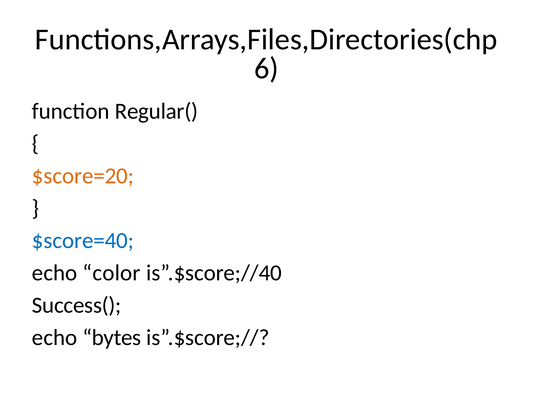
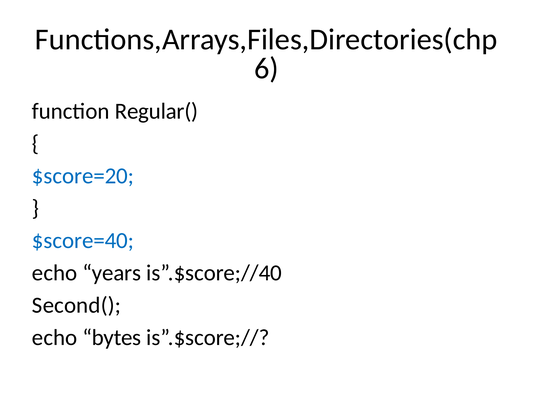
$score=20 colour: orange -> blue (83, 176)
color: color -> years (112, 273)
Success(: Success( -> Second( (77, 305)
